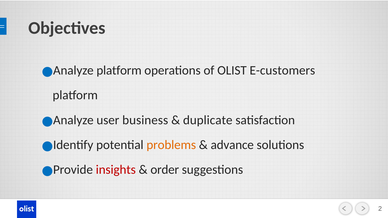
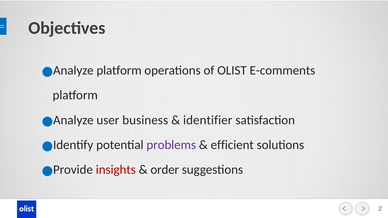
E-customers: E-customers -> E-comments (282, 70)
duplicate: duplicate -> identifier (208, 120)
problems colour: orange -> purple (171, 145)
advance: advance -> efficient (232, 145)
